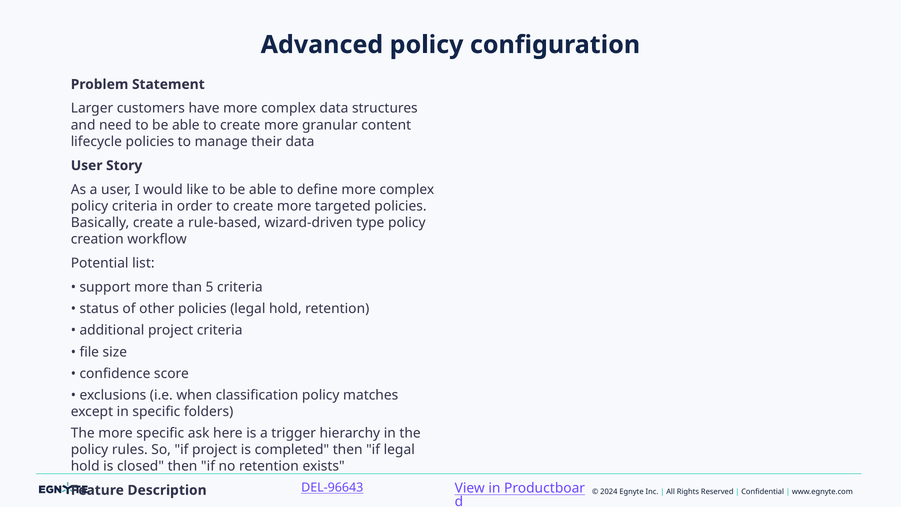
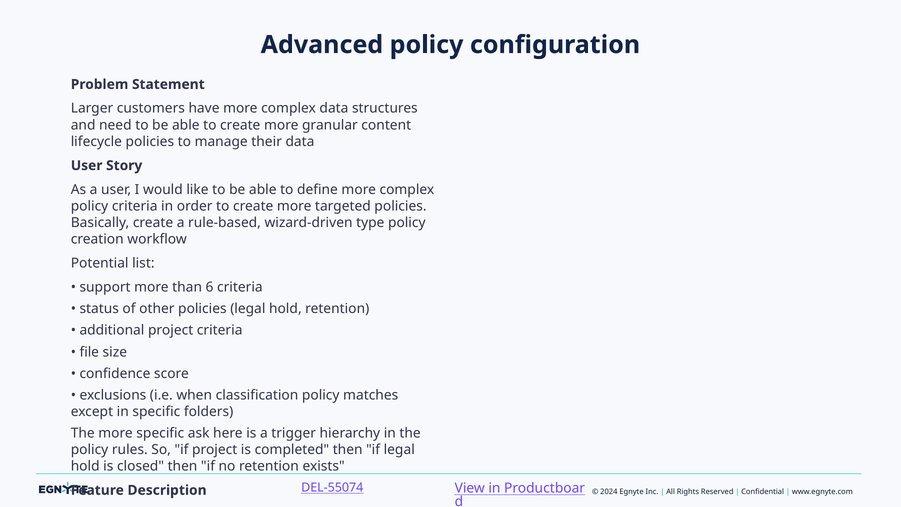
5: 5 -> 6 (209, 287)
DEL-96643: DEL-96643 -> DEL-55074 (332, 487)
